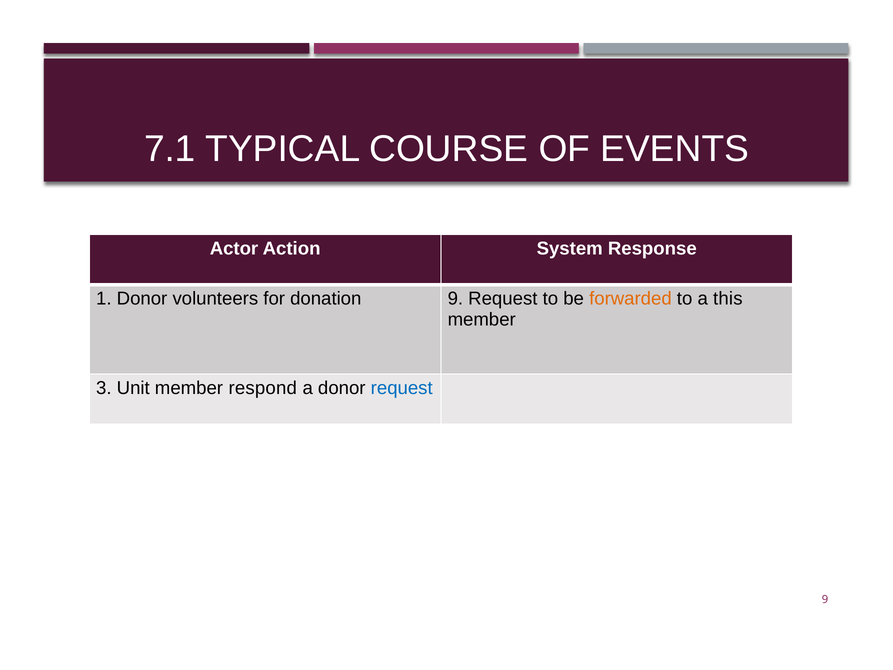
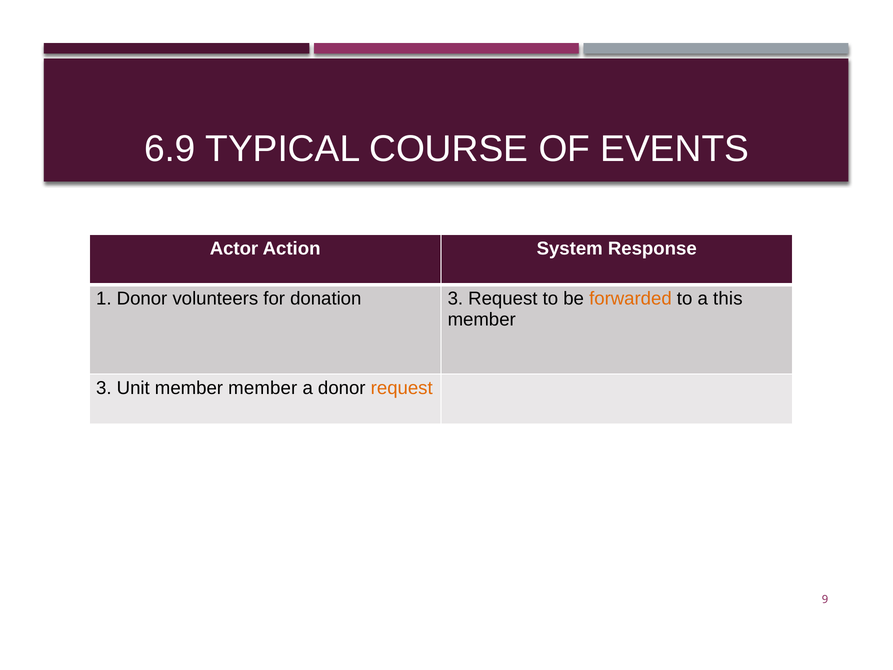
7.1: 7.1 -> 6.9 (170, 149)
donation 9: 9 -> 3 (455, 299)
member respond: respond -> member (263, 388)
request colour: blue -> orange (402, 388)
